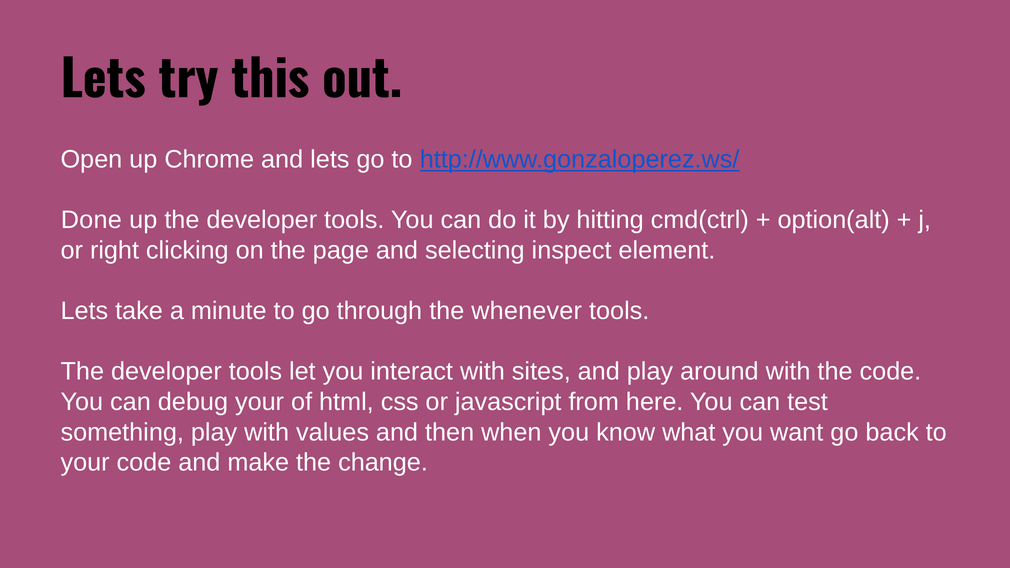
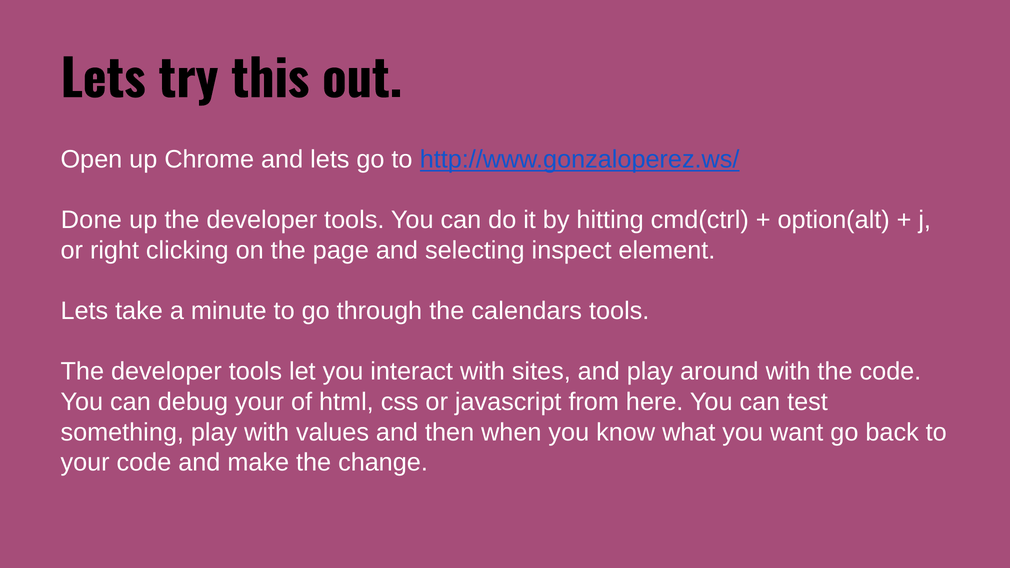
whenever: whenever -> calendars (527, 311)
